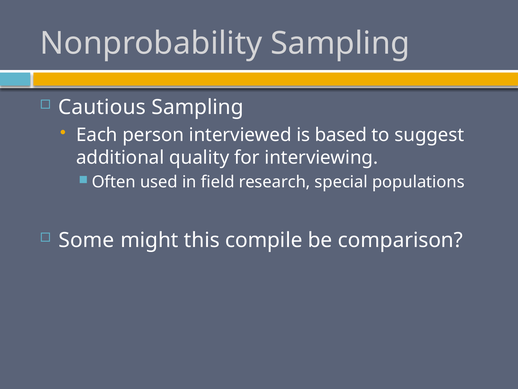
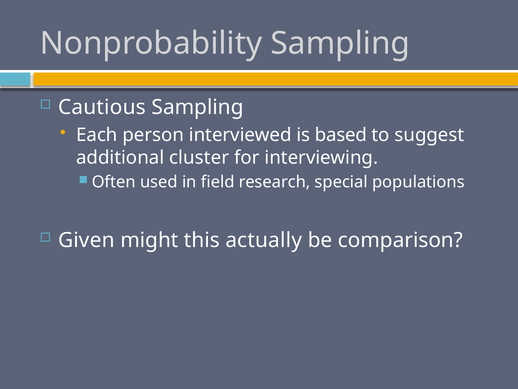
quality: quality -> cluster (199, 157)
Some: Some -> Given (86, 240)
compile: compile -> actually (264, 240)
